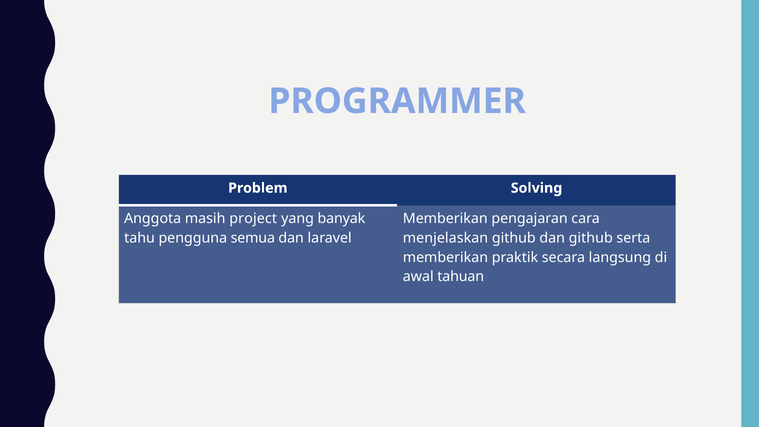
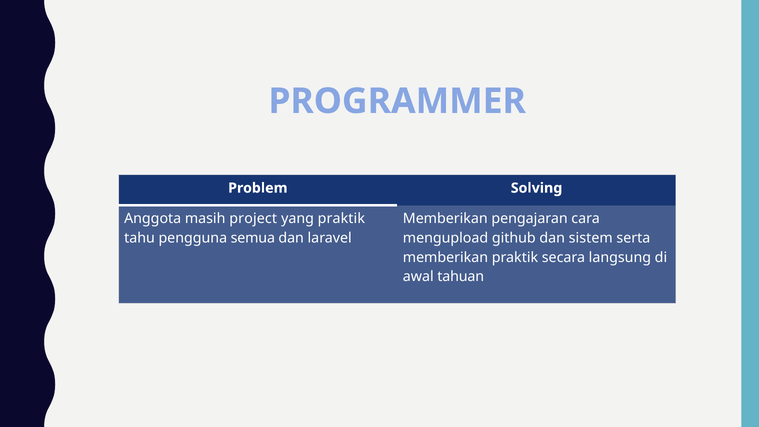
yang banyak: banyak -> praktik (341, 219)
menjelaskan: menjelaskan -> mengupload (446, 238)
dan github: github -> sistem (591, 238)
